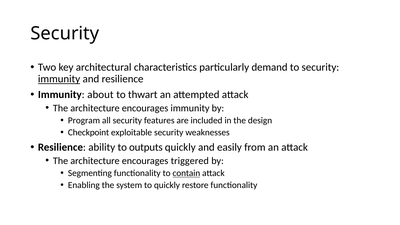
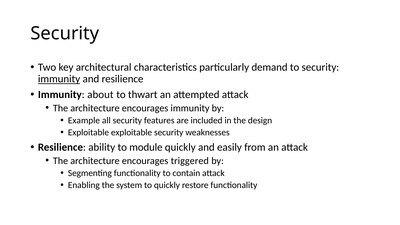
Program: Program -> Example (84, 120)
Checkpoint: Checkpoint -> Exploitable (89, 132)
outputs: outputs -> module (146, 147)
contain underline: present -> none (186, 173)
